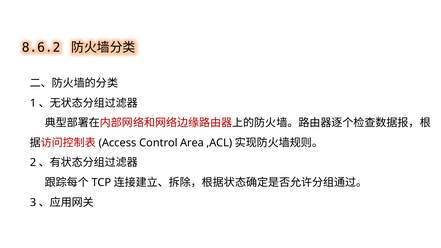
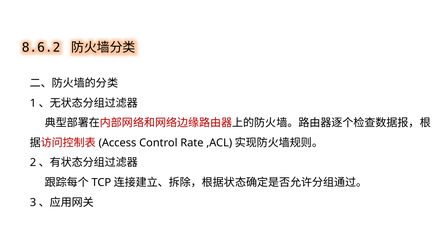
Area: Area -> Rate (192, 143)
